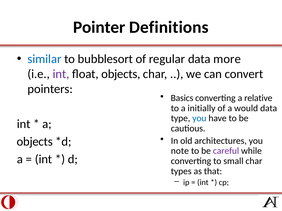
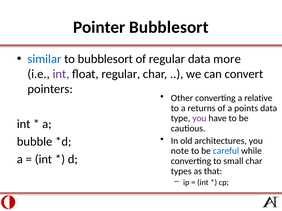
Pointer Definitions: Definitions -> Bubblesort (169, 27)
float objects: objects -> regular (121, 74)
Basics: Basics -> Other (182, 98)
initially: initially -> returns (202, 108)
would: would -> points (246, 108)
you colour: blue -> purple (199, 119)
objects: objects -> bubble (35, 142)
careful colour: purple -> blue (226, 151)
